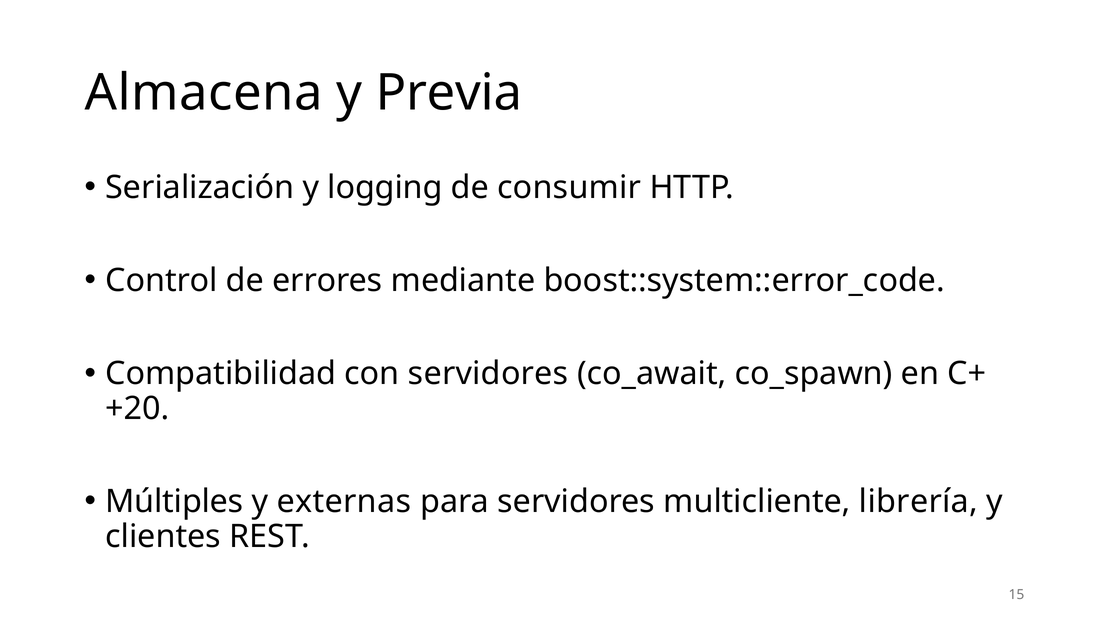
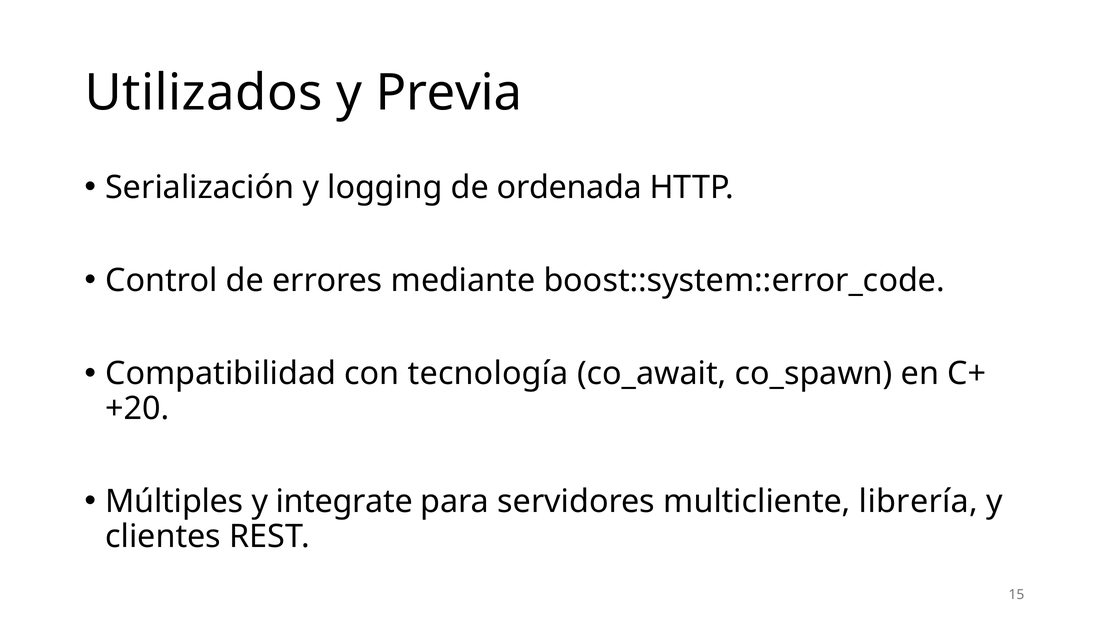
Almacena: Almacena -> Utilizados (204, 93)
consumir: consumir -> ordenada (569, 188)
con servidores: servidores -> tecnología (488, 373)
externas: externas -> integrate (344, 501)
